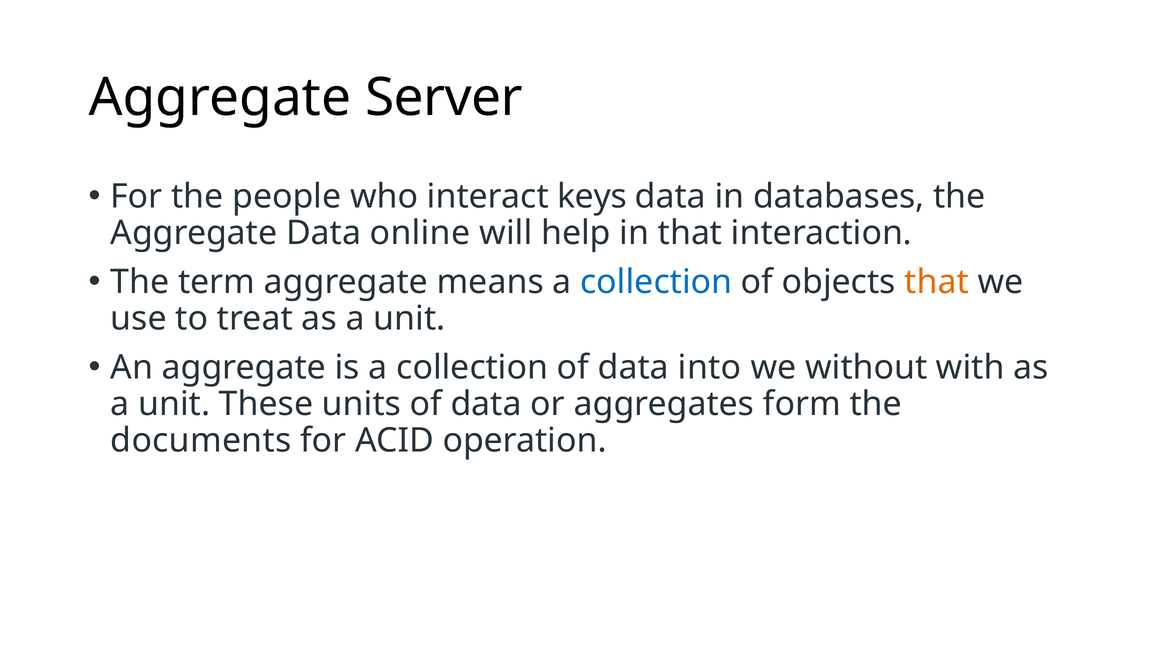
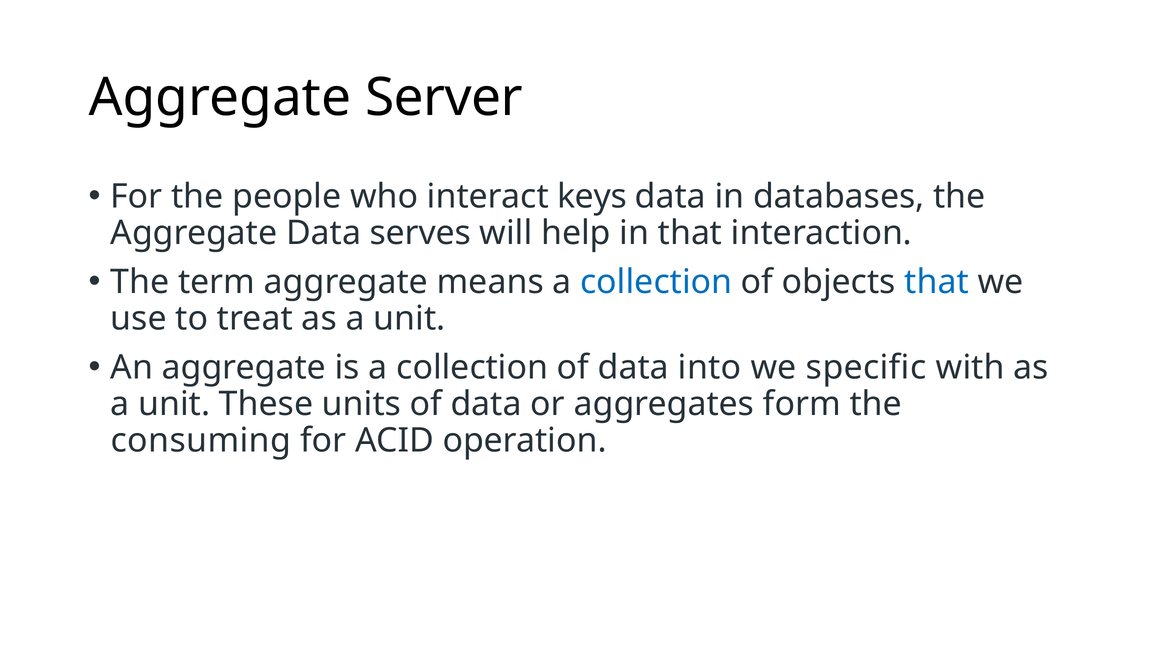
online: online -> serves (420, 233)
that colour: orange -> blue (937, 282)
without: without -> specific (866, 367)
documents: documents -> consuming (201, 441)
